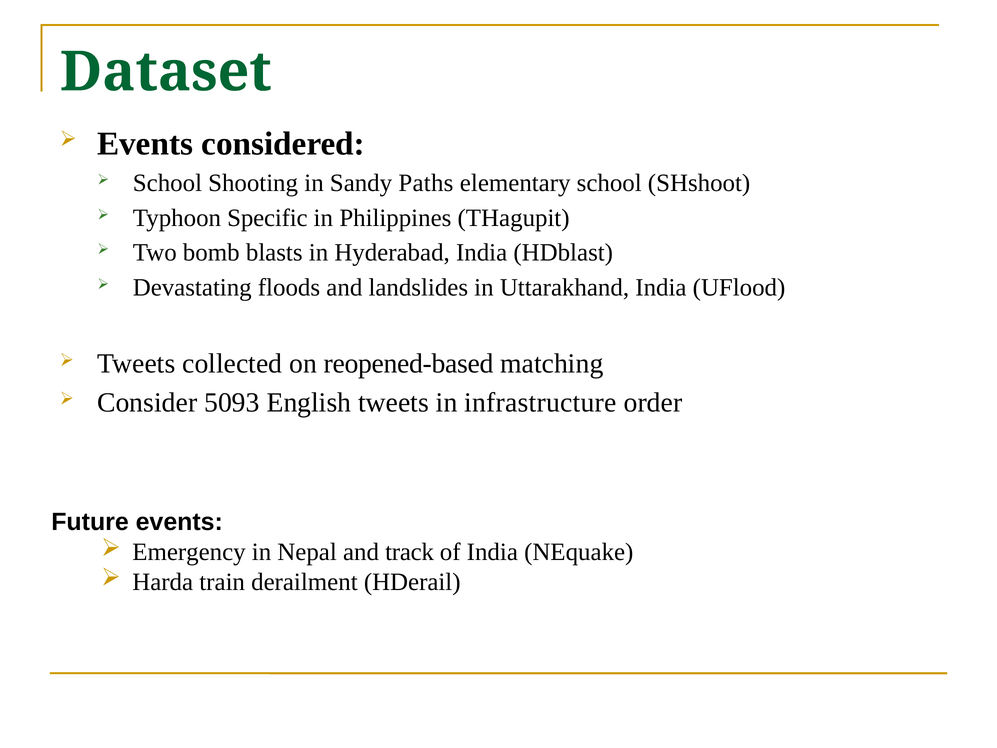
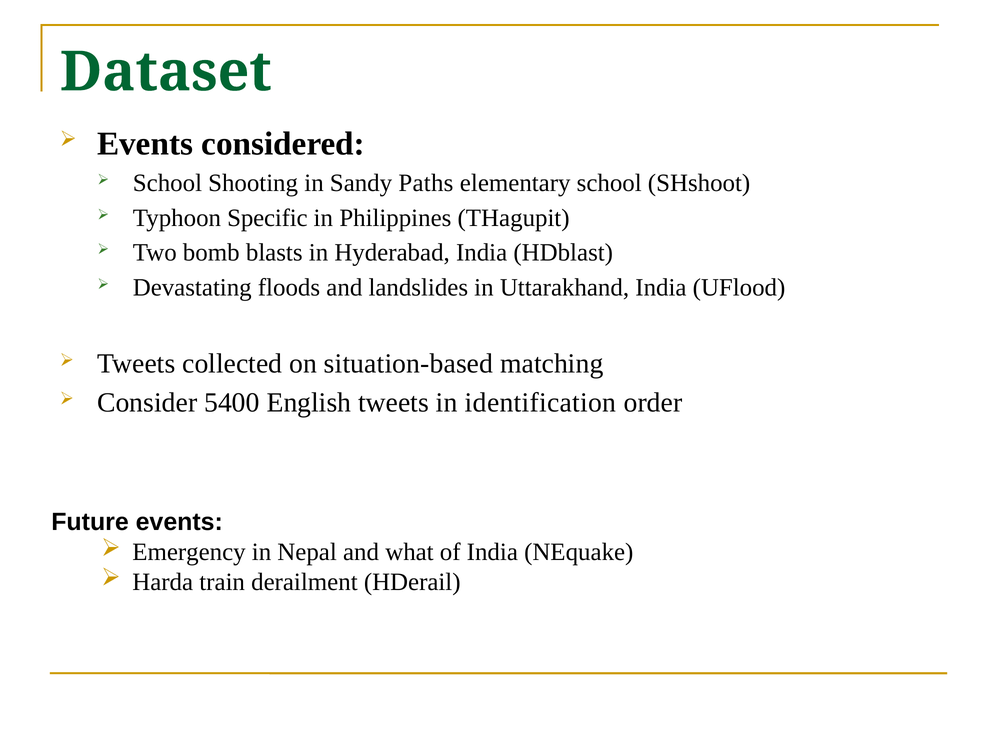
reopened-based: reopened-based -> situation-based (409, 364)
5093: 5093 -> 5400 (232, 403)
infrastructure: infrastructure -> identification (541, 403)
track: track -> what (409, 552)
